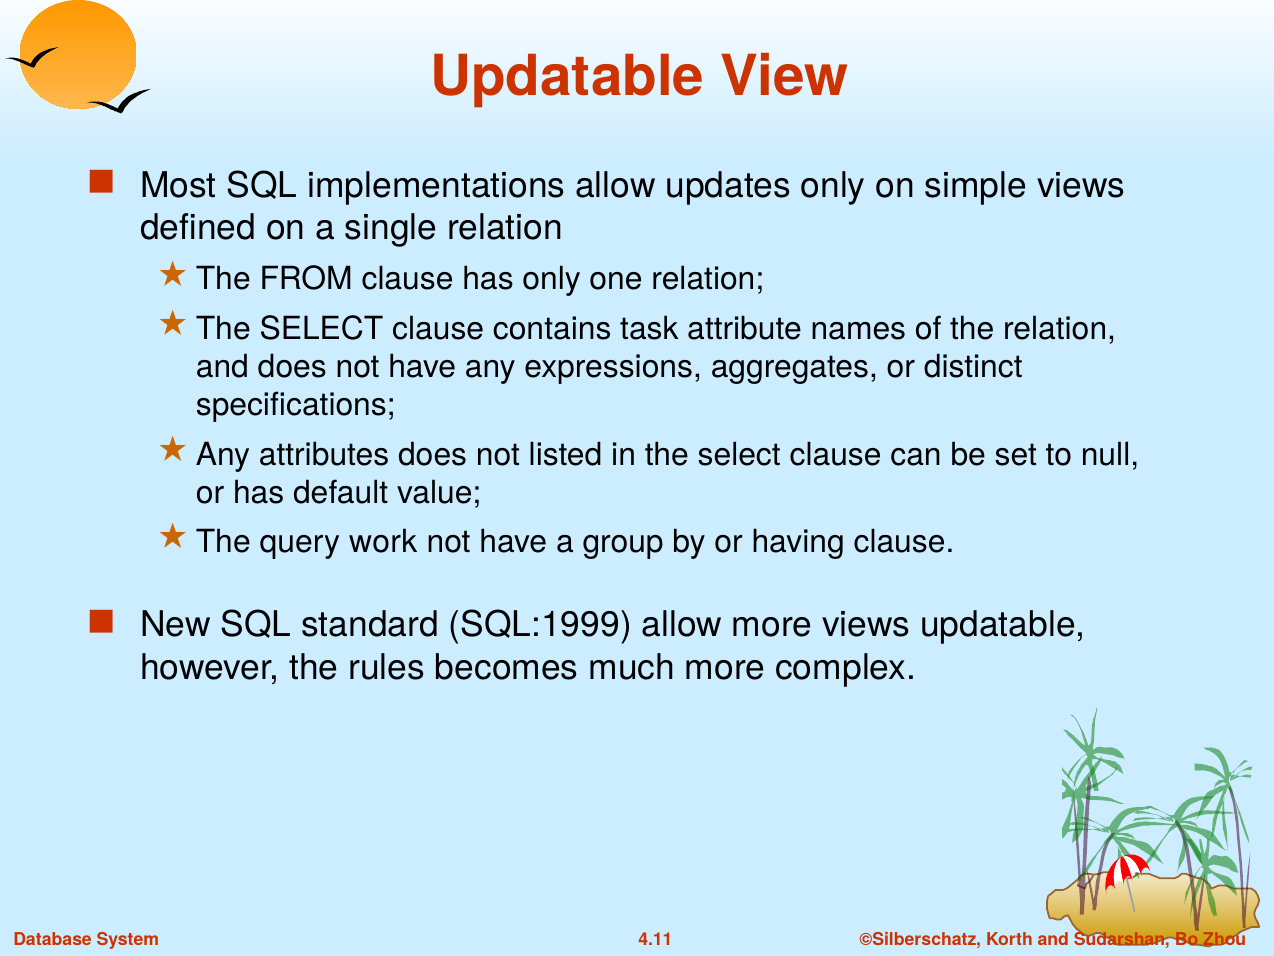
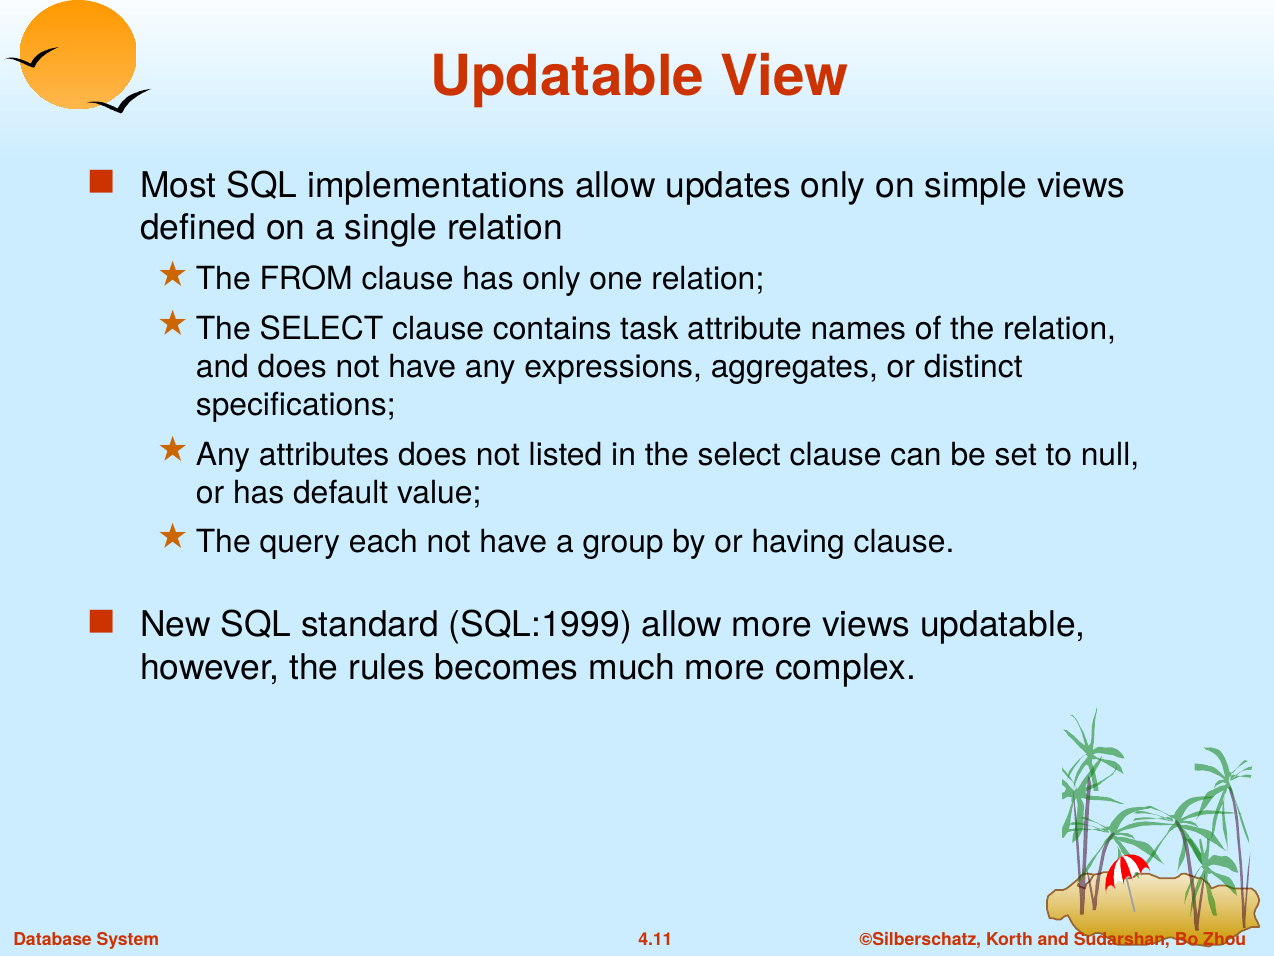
work: work -> each (383, 542)
